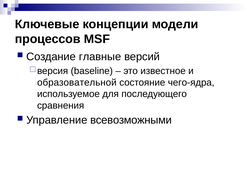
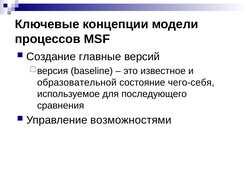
чего-ядра: чего-ядра -> чего-себя (191, 83)
всевозможными: всевозможными -> возможностями (131, 120)
